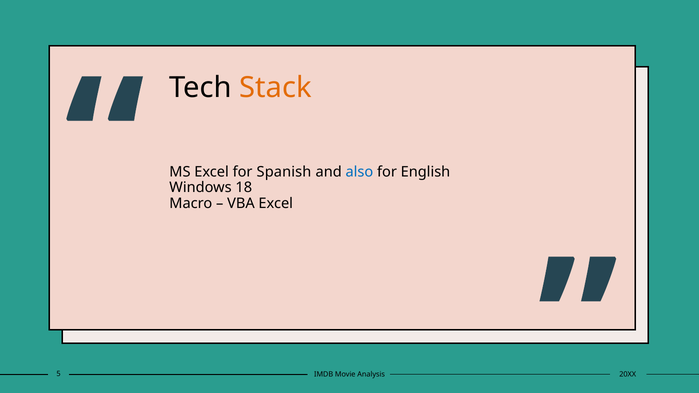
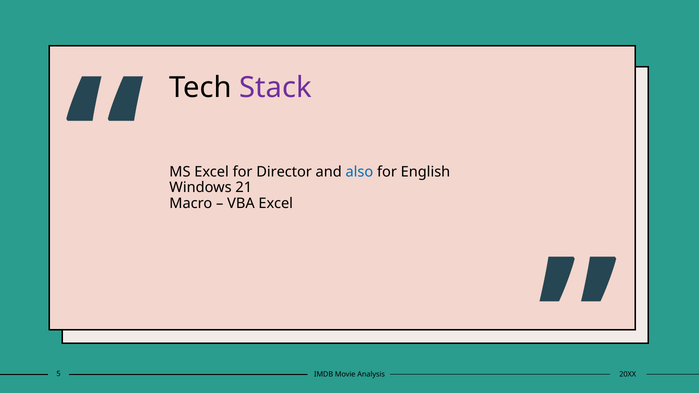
Stack colour: orange -> purple (275, 88)
Spanish: Spanish -> Director (284, 172)
18: 18 -> 21 (244, 188)
